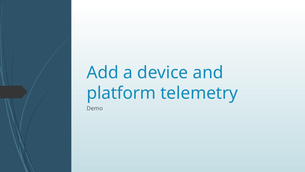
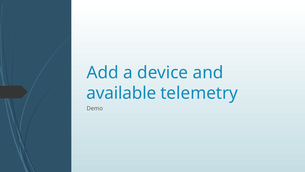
platform: platform -> available (121, 93)
